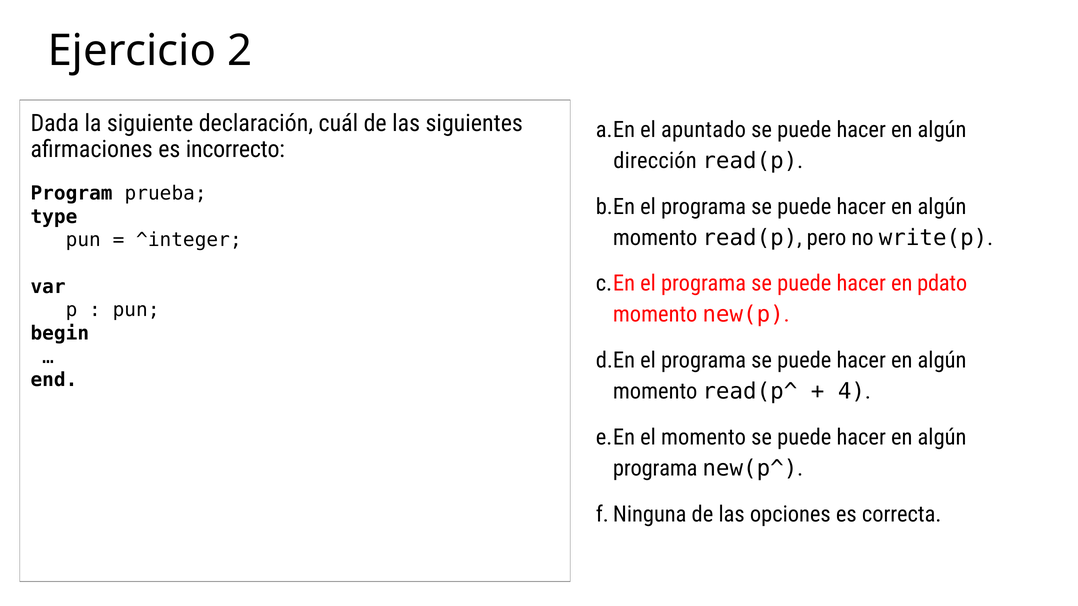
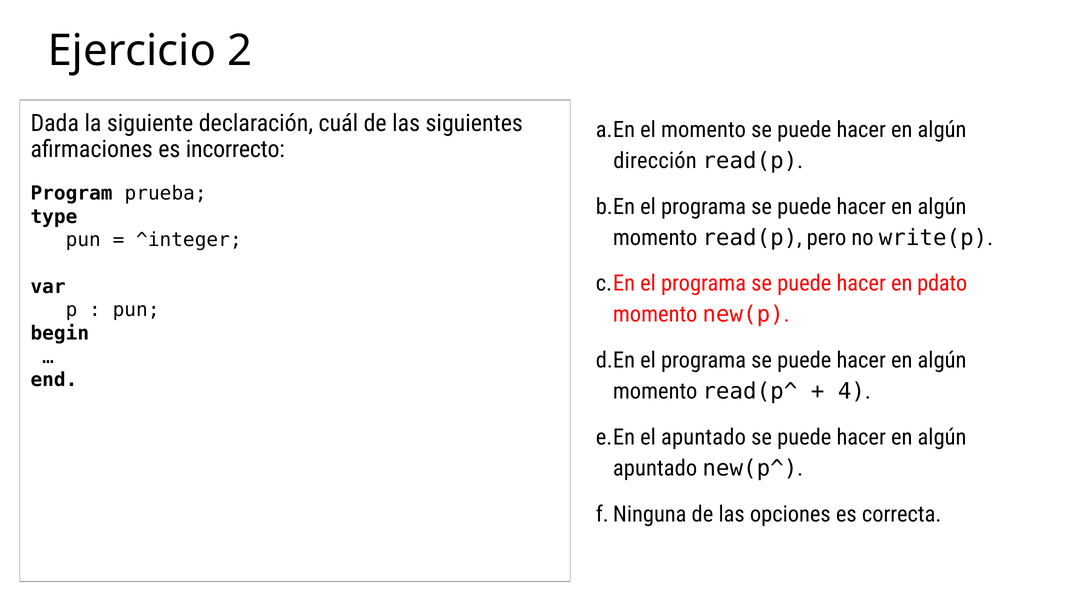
el apuntado: apuntado -> momento (704, 130)
el momento: momento -> apuntado (703, 438)
programa: programa -> apuntado (655, 469)
